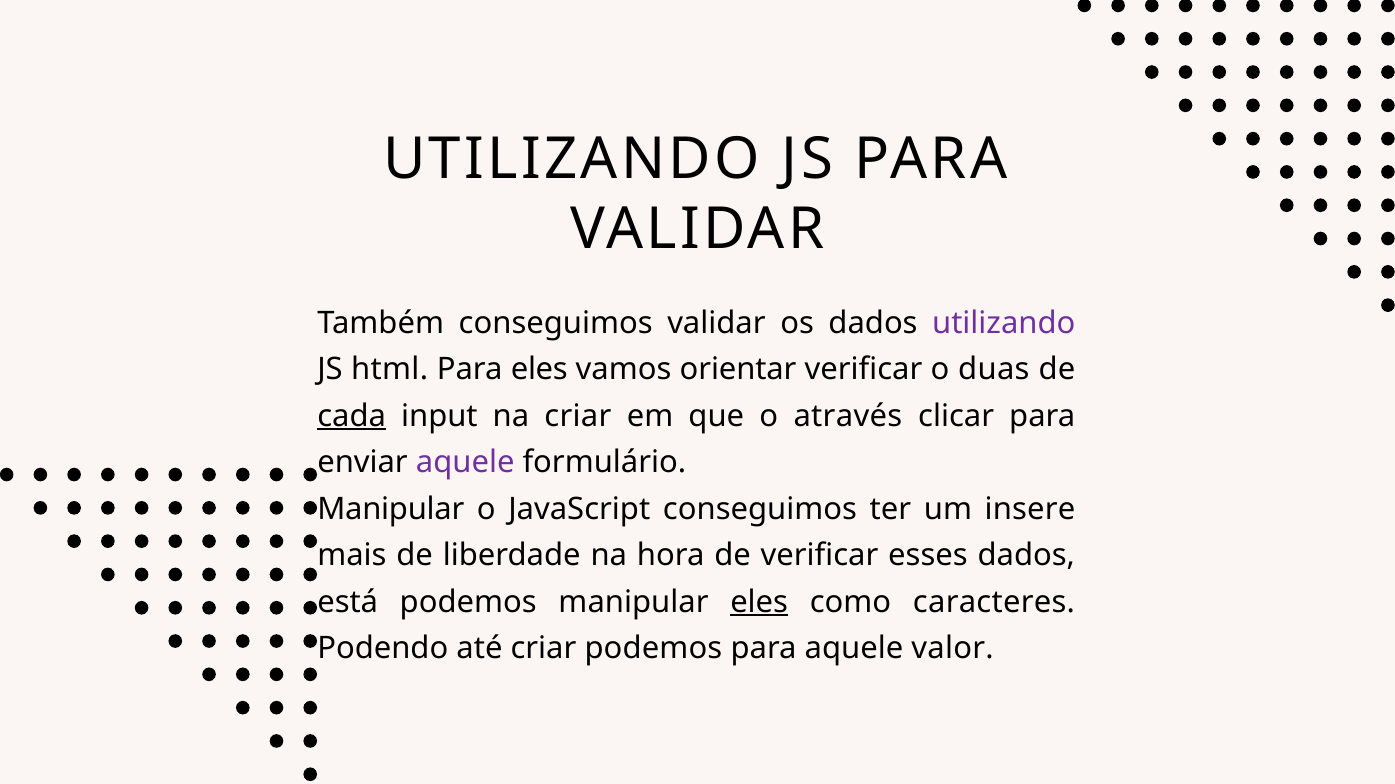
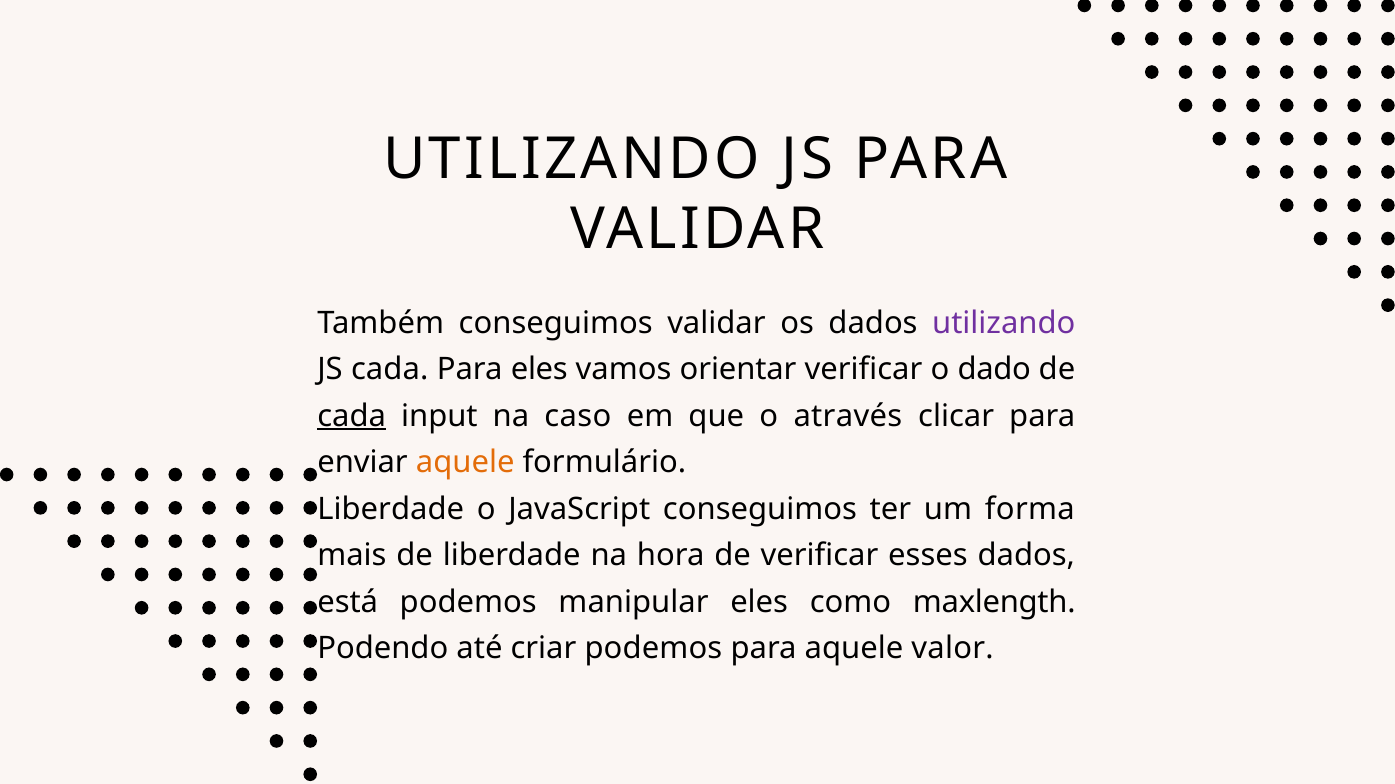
JS html: html -> cada (390, 370)
duas: duas -> dado (994, 370)
na criar: criar -> caso (578, 416)
aquele colour: purple -> orange (465, 463)
Manipular: Manipular -> Liberdade (391, 509)
insere: insere -> forma (1030, 509)
eles underline: present -> none (759, 602)
caracteres: caracteres -> maxlength (994, 602)
